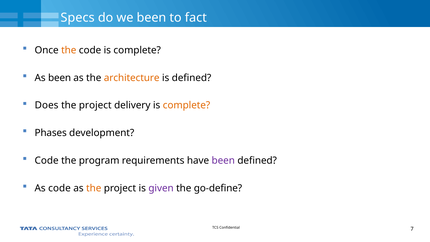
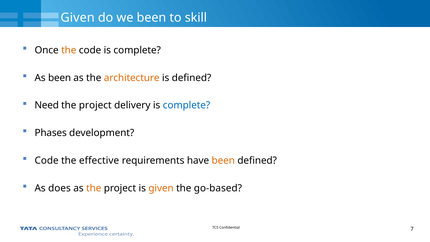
Specs: Specs -> Given (78, 18)
fact: fact -> skill (196, 18)
Does: Does -> Need (47, 105)
complete colour: orange -> blue (187, 105)
program: program -> effective (99, 160)
been colour: purple -> orange (223, 160)
As code: code -> does (59, 188)
given colour: purple -> orange (161, 188)
go-define: go-define -> go-based (218, 188)
